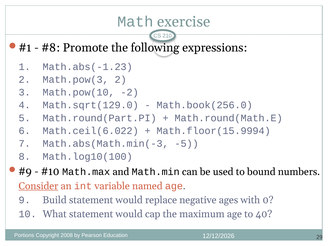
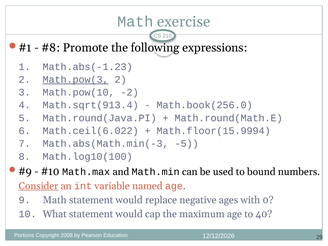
Math.pow(3 underline: none -> present (76, 80)
Math.sqrt(129.0: Math.sqrt(129.0 -> Math.sqrt(913.4 (91, 105)
Math.round(Part.PI: Math.round(Part.PI -> Math.round(Java.PI (100, 118)
9 Build: Build -> Math (55, 200)
